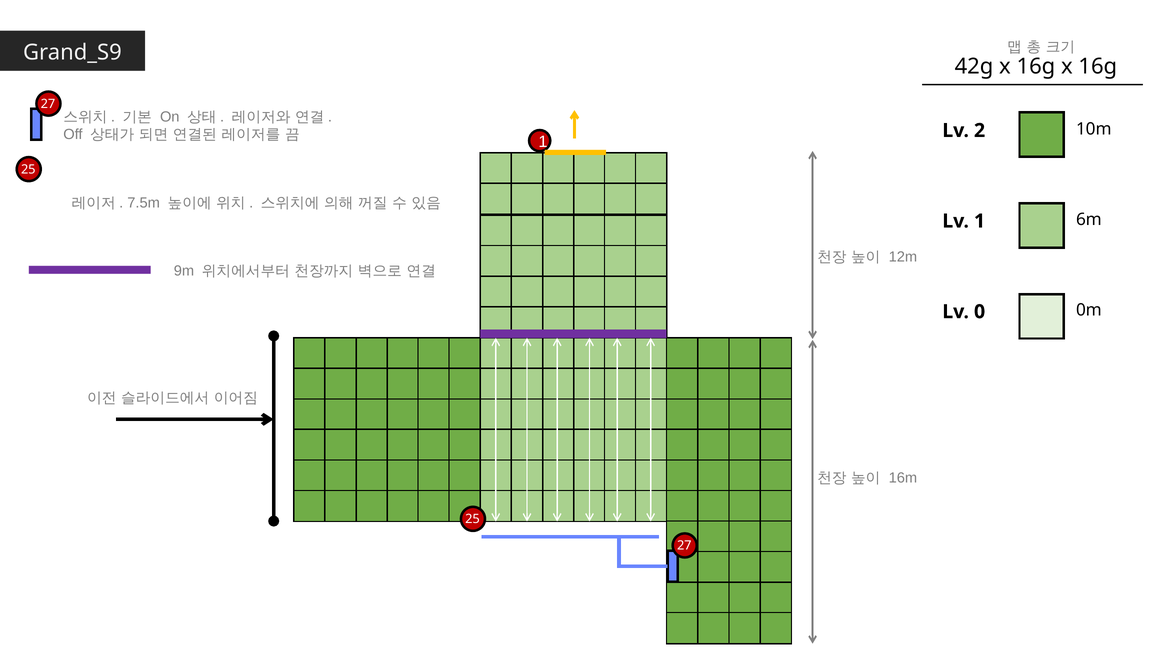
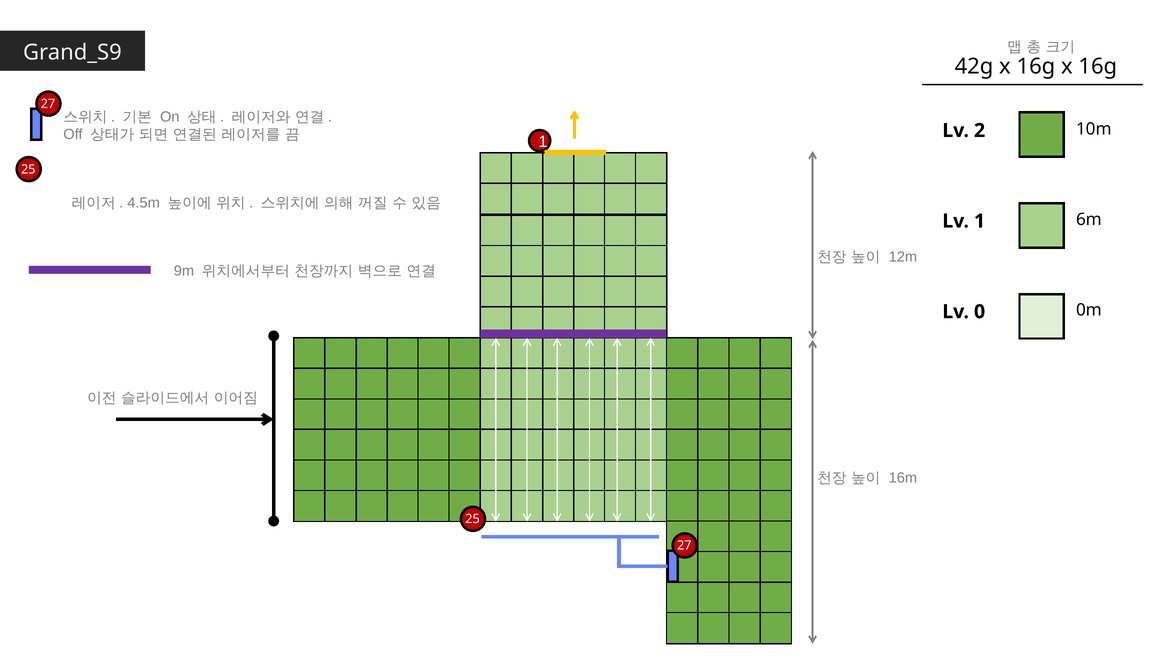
7.5m: 7.5m -> 4.5m (144, 203)
